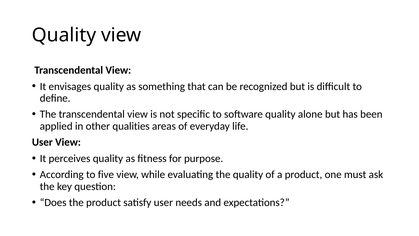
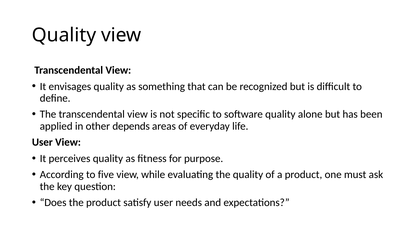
qualities: qualities -> depends (131, 126)
